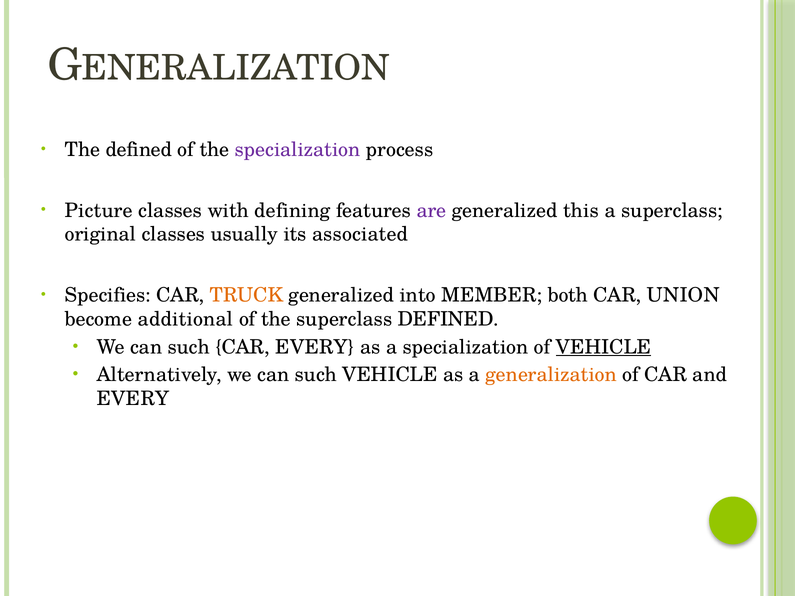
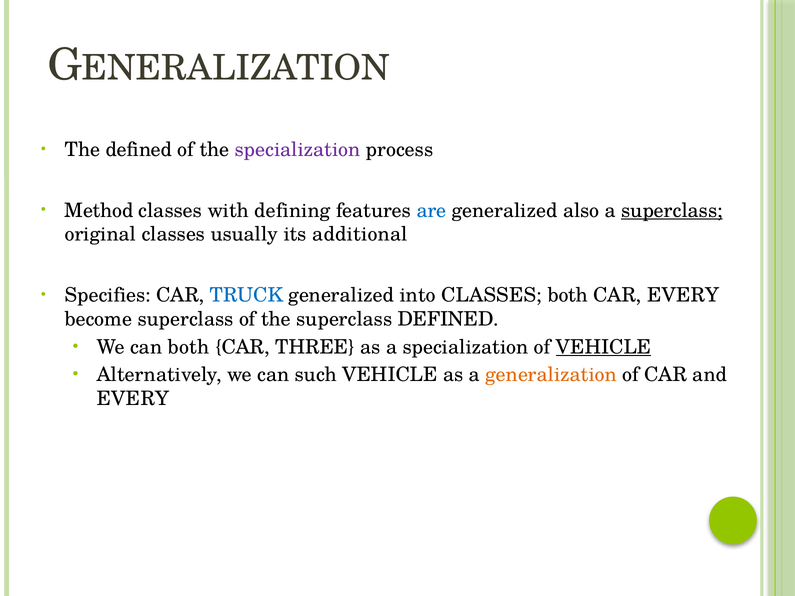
Picture: Picture -> Method (99, 211)
are colour: purple -> blue (431, 211)
this: this -> also (581, 211)
superclass underline: none -> present (672, 211)
associated: associated -> additional (360, 235)
TRUCK colour: orange -> blue (247, 296)
into MEMBER: MEMBER -> CLASSES (492, 296)
CAR UNION: UNION -> EVERY (683, 296)
become additional: additional -> superclass (186, 319)
such: such -> both (189, 347)
CAR EVERY: EVERY -> THREE (315, 347)
